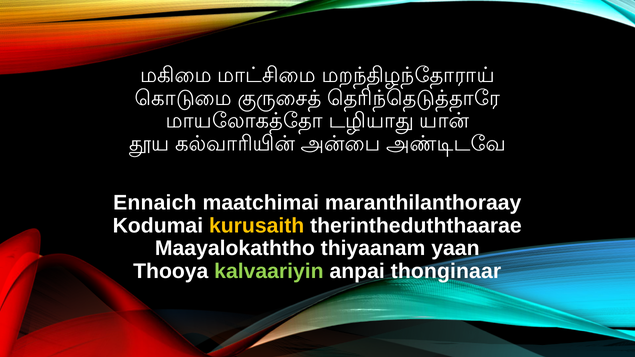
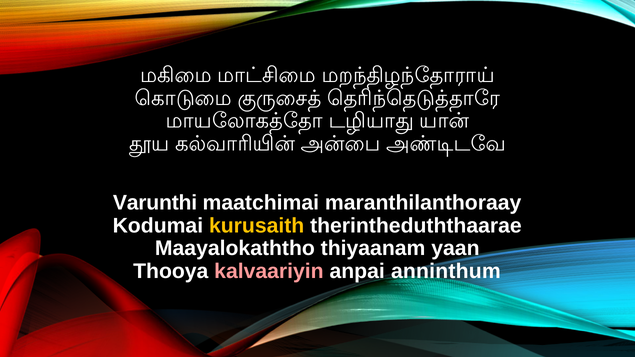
Ennaich: Ennaich -> Varunthi (155, 203)
kalvaariyin colour: light green -> pink (269, 271)
thonginaar: thonginaar -> anninthum (446, 271)
